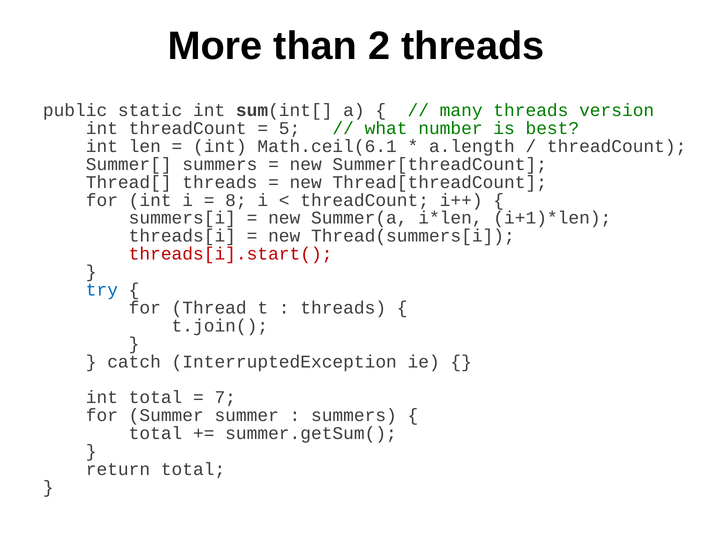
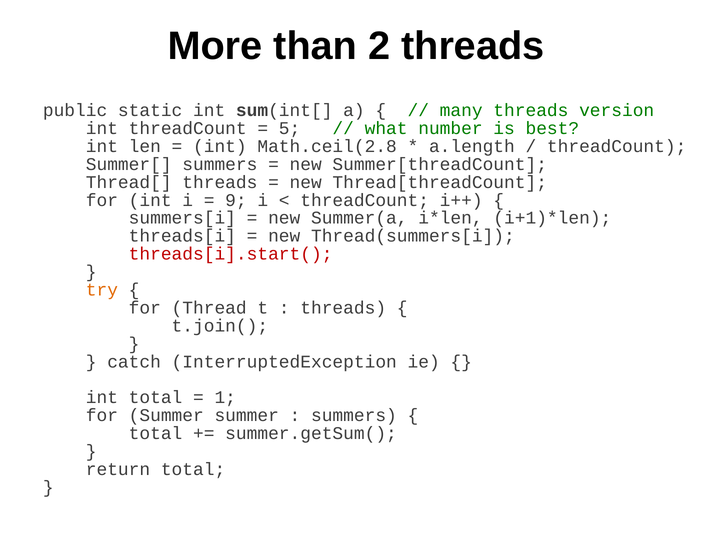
Math.ceil(6.1: Math.ceil(6.1 -> Math.ceil(2.8 (327, 146)
8: 8 -> 9 (236, 200)
try colour: blue -> orange (102, 290)
7: 7 -> 1 (225, 398)
